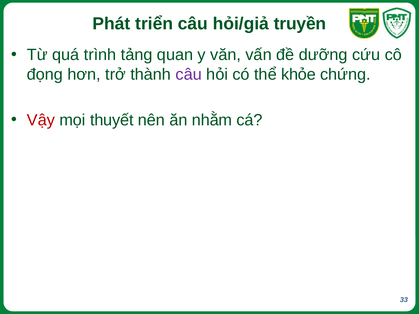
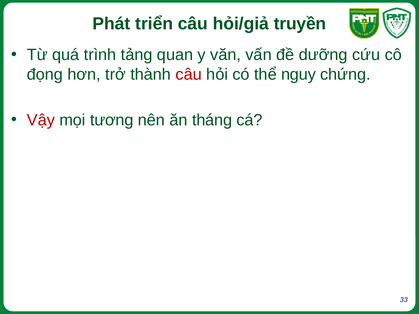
câu colour: purple -> red (189, 74)
khỏe: khỏe -> nguy (299, 74)
thuyết: thuyết -> tương (112, 120)
nhằm: nhằm -> tháng (212, 120)
